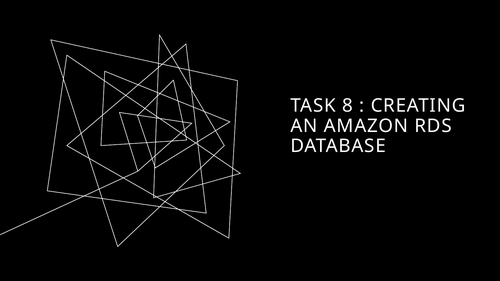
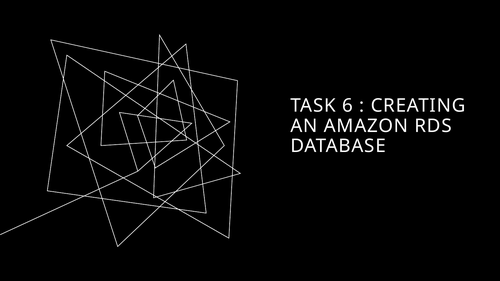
8: 8 -> 6 (347, 106)
